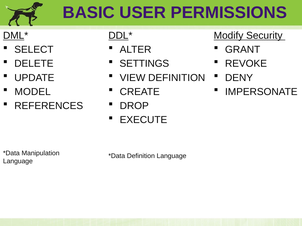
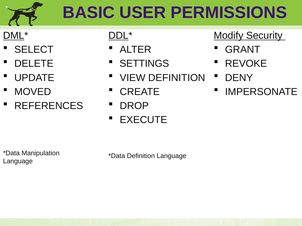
MODEL: MODEL -> MOVED (33, 92)
